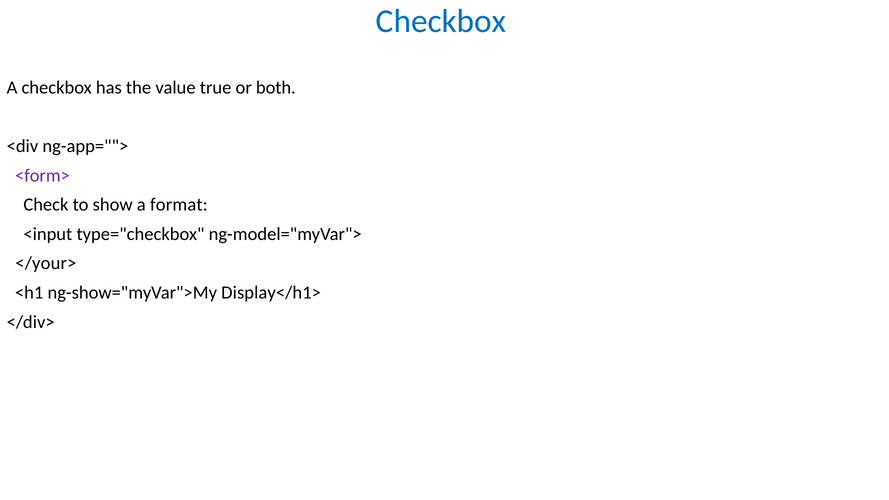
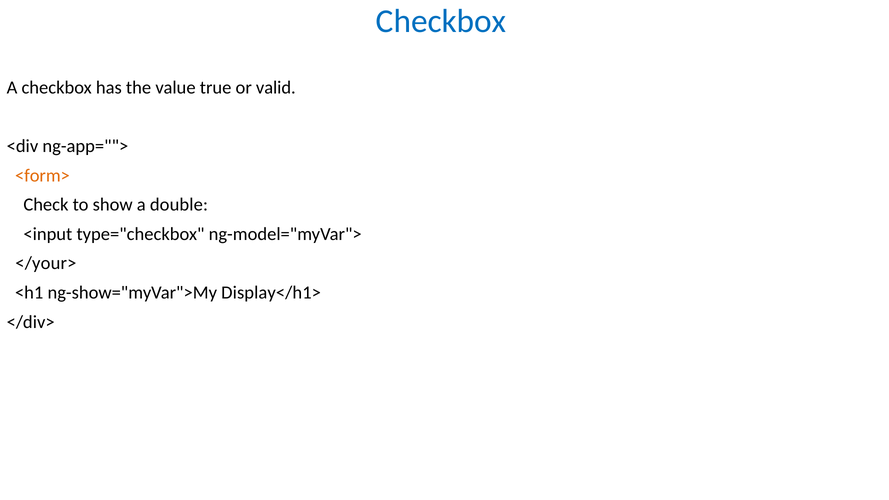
both: both -> valid (276, 88)
<form> colour: purple -> orange (42, 176)
format: format -> double (179, 205)
